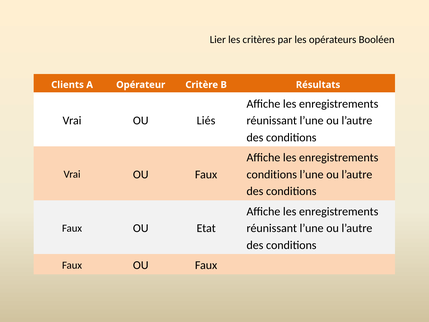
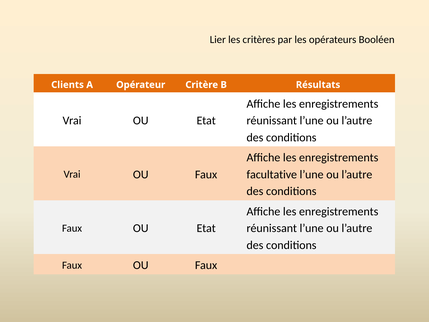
Vrai OU Liés: Liés -> Etat (206, 121)
conditions: conditions -> facultative (272, 174)
